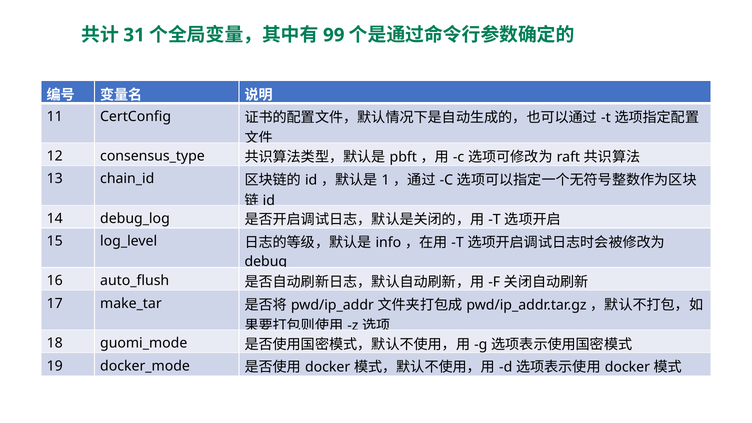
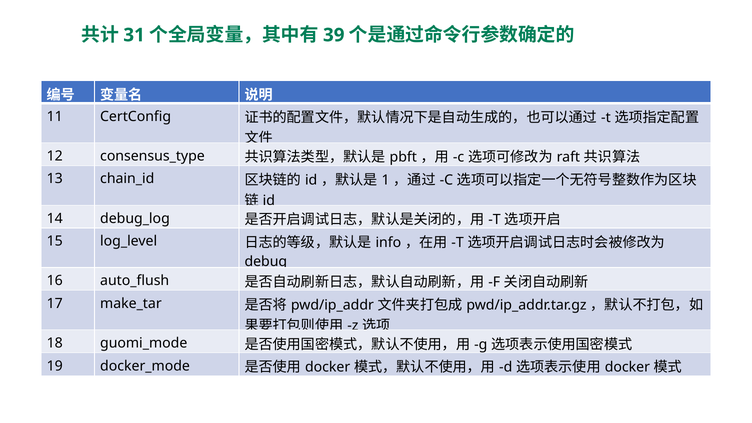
99: 99 -> 39 (334, 35)
